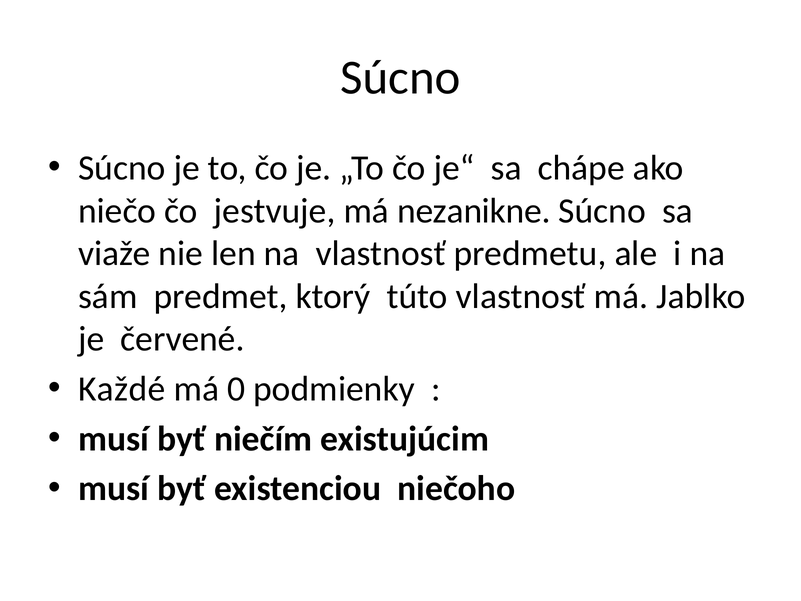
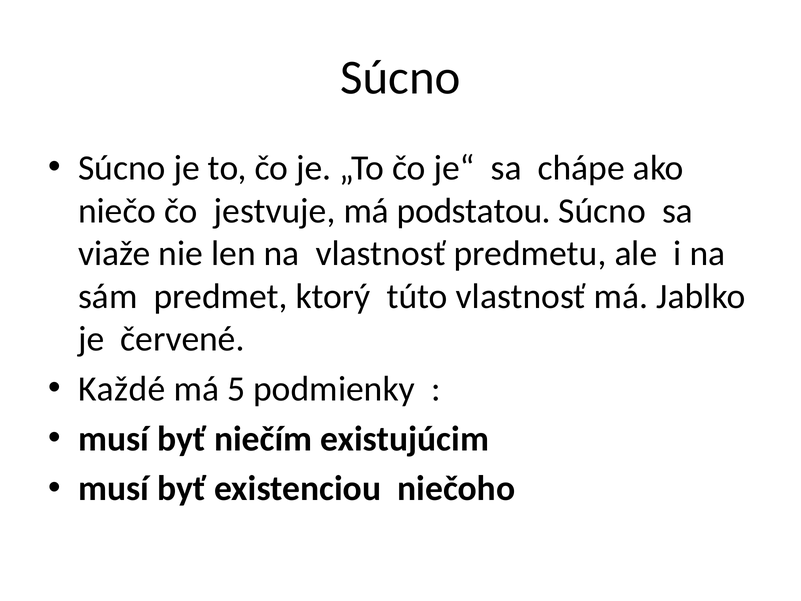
nezanikne: nezanikne -> podstatou (474, 211)
0: 0 -> 5 (236, 389)
